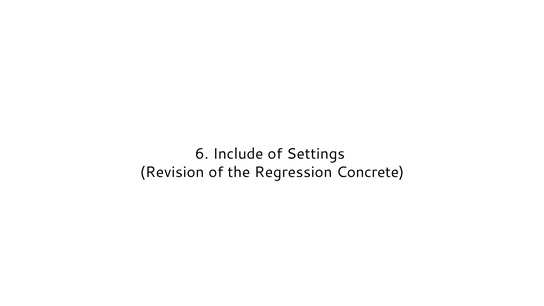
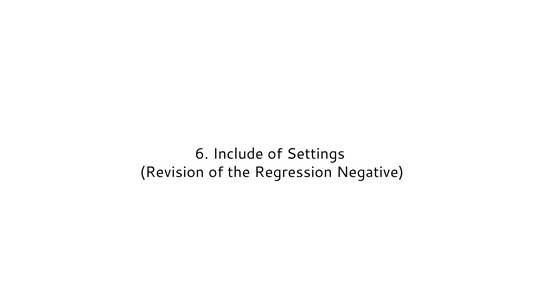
Concrete: Concrete -> Negative (370, 172)
